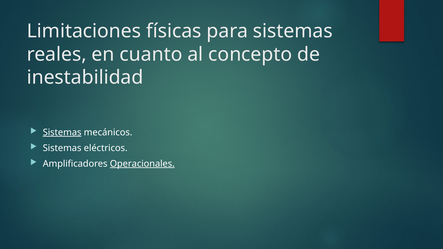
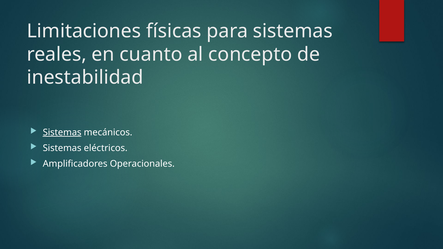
Operacionales underline: present -> none (142, 164)
